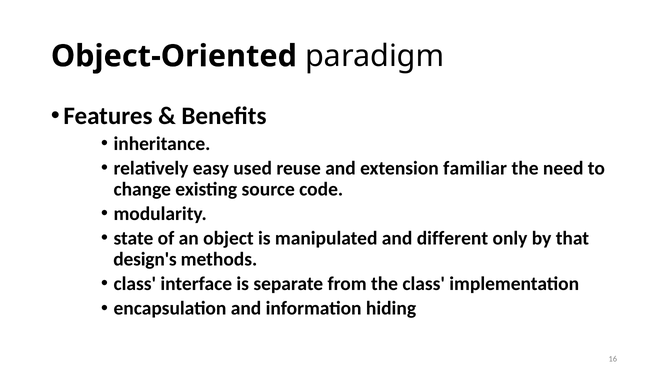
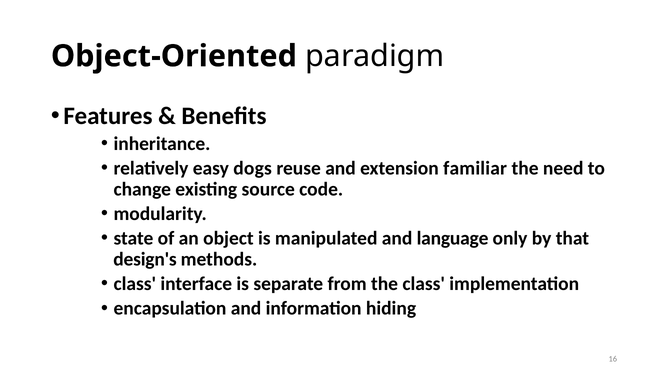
used: used -> dogs (253, 168)
different: different -> language (453, 238)
